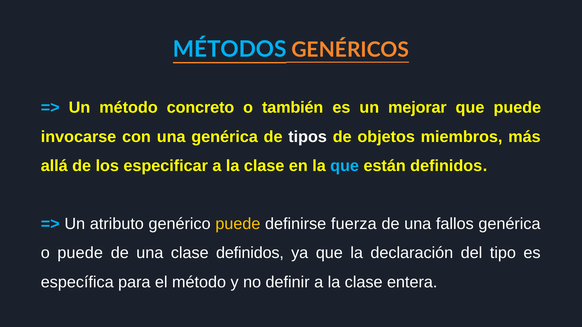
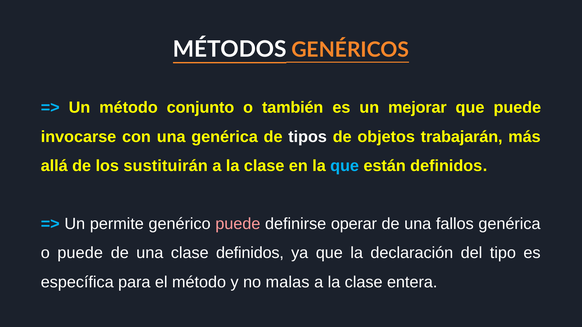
MÉTODOS colour: light blue -> white (230, 49)
concreto: concreto -> conjunto (200, 108)
miembros: miembros -> trabajarán (462, 137)
especificar: especificar -> sustituirán (166, 166)
atributo: atributo -> permite (117, 224)
puede colour: yellow -> pink (238, 224)
fuerza: fuerza -> operar (354, 224)
definir: definir -> malas (288, 282)
